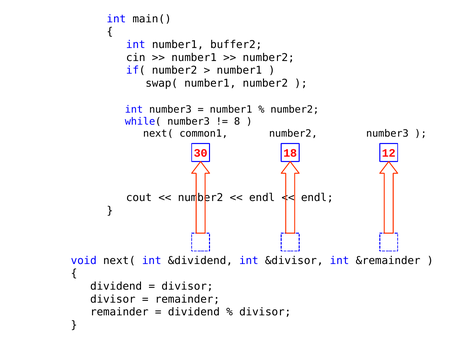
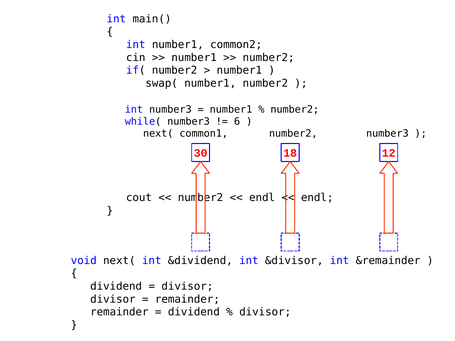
buffer2: buffer2 -> common2 (236, 45)
8: 8 -> 6 (237, 122)
